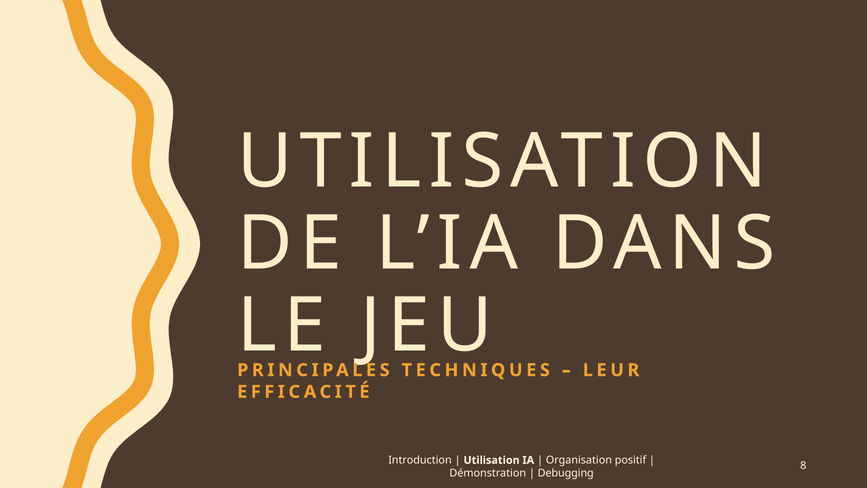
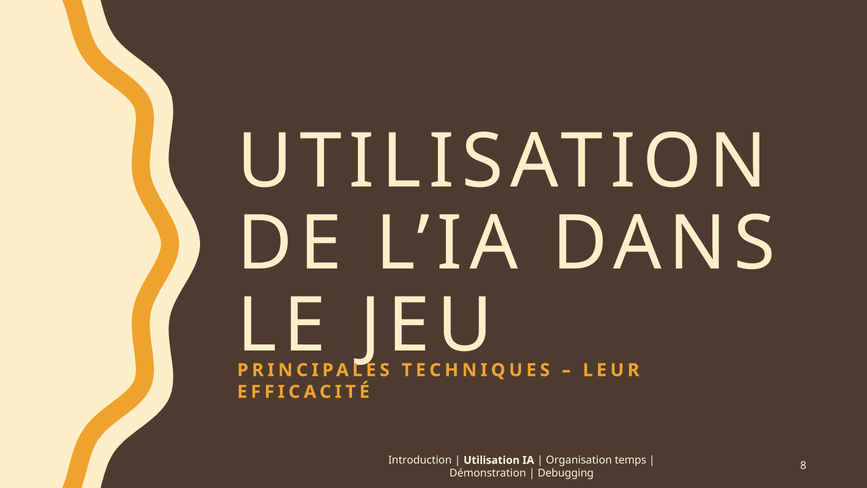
positif: positif -> temps (631, 460)
